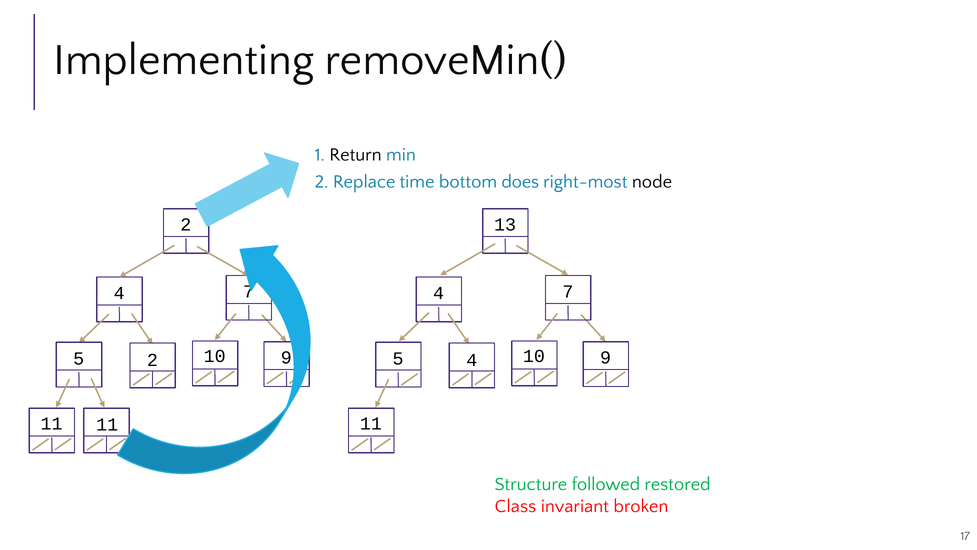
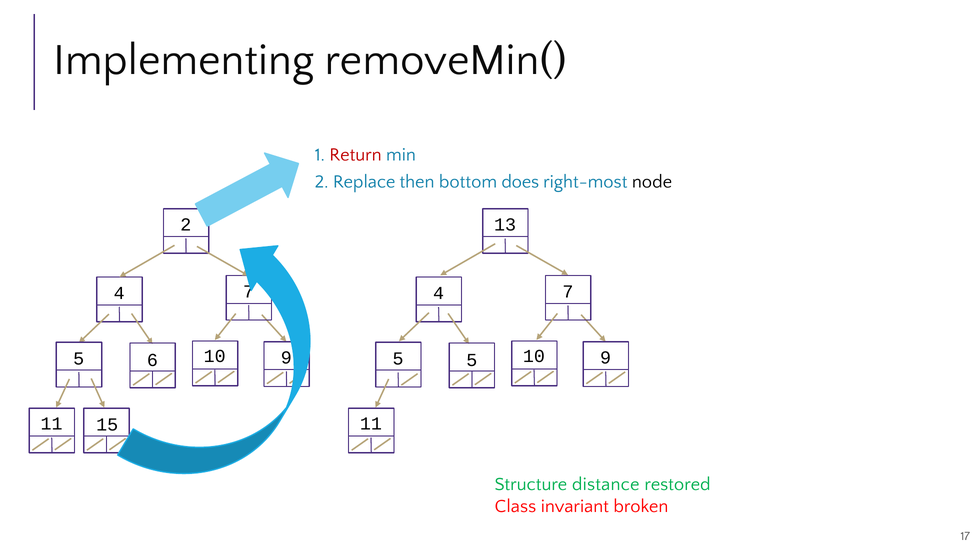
Return colour: black -> red (356, 155)
time: time -> then (417, 182)
5 2: 2 -> 6 (152, 360)
5 4: 4 -> 5 (472, 360)
11 11: 11 -> 15 (107, 424)
followed: followed -> distance (606, 484)
